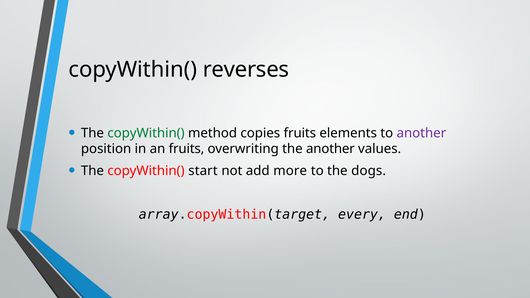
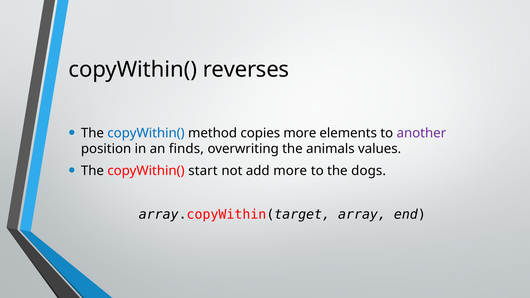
copyWithin( colour: green -> blue (146, 133)
copies fruits: fruits -> more (300, 133)
an fruits: fruits -> finds (186, 149)
the another: another -> animals (330, 149)
every: every -> array (362, 215)
